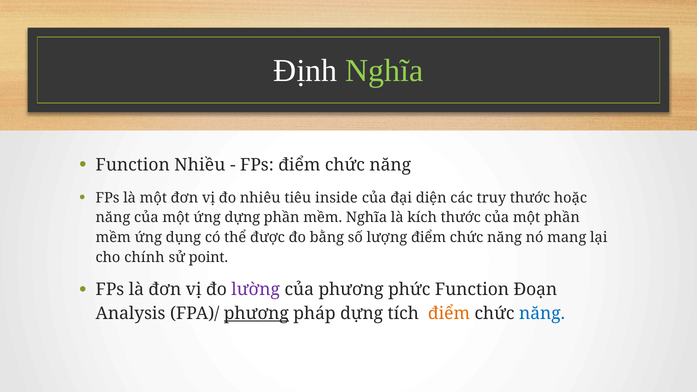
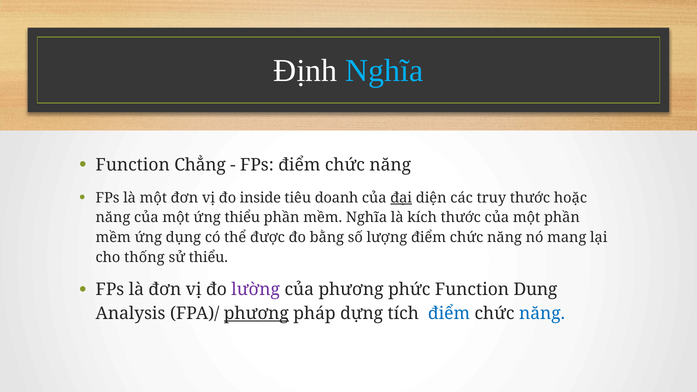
Nghĩa colour: light green -> light blue (384, 71)
Nhiều: Nhiều -> Chẳng (200, 165)
nhiêu: nhiêu -> inside (260, 198)
inside: inside -> doanh (337, 198)
đại underline: none -> present (401, 198)
ứng dựng: dựng -> thiểu (242, 218)
chính: chính -> thống (144, 257)
sử point: point -> thiểu (208, 257)
Đoạn: Đoạn -> Dung (535, 290)
điểm colour: orange -> blue (449, 313)
